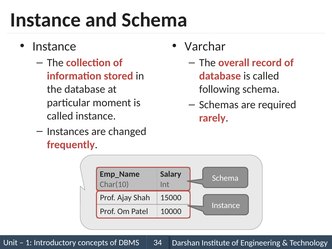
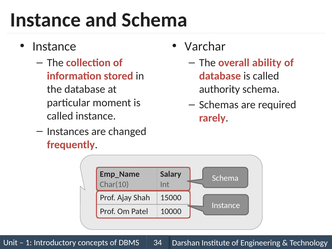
record: record -> ability (267, 63)
following: following -> authority (220, 89)
